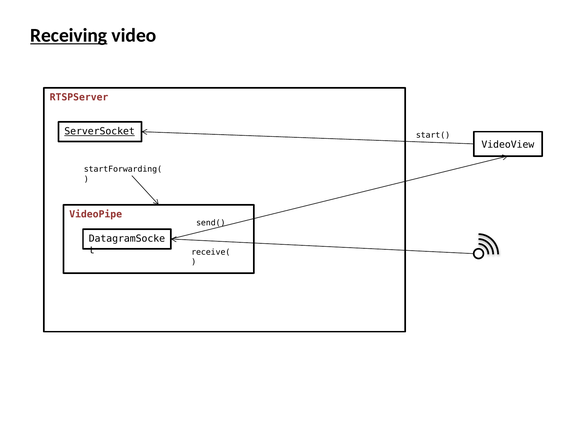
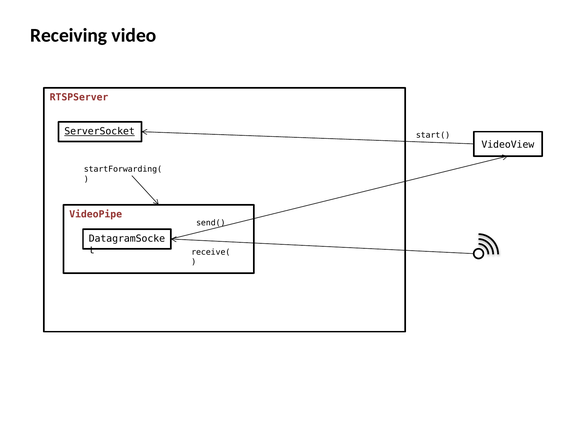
Receiving underline: present -> none (69, 35)
